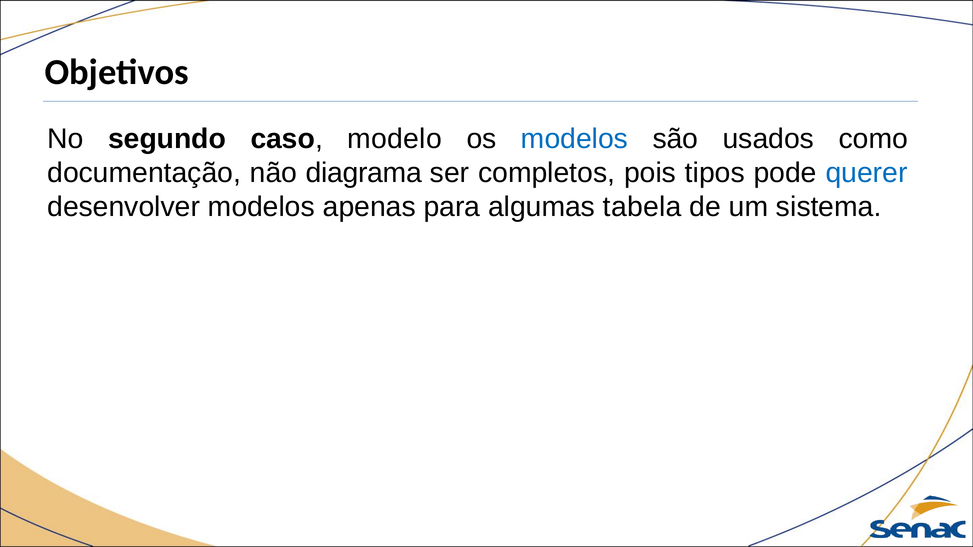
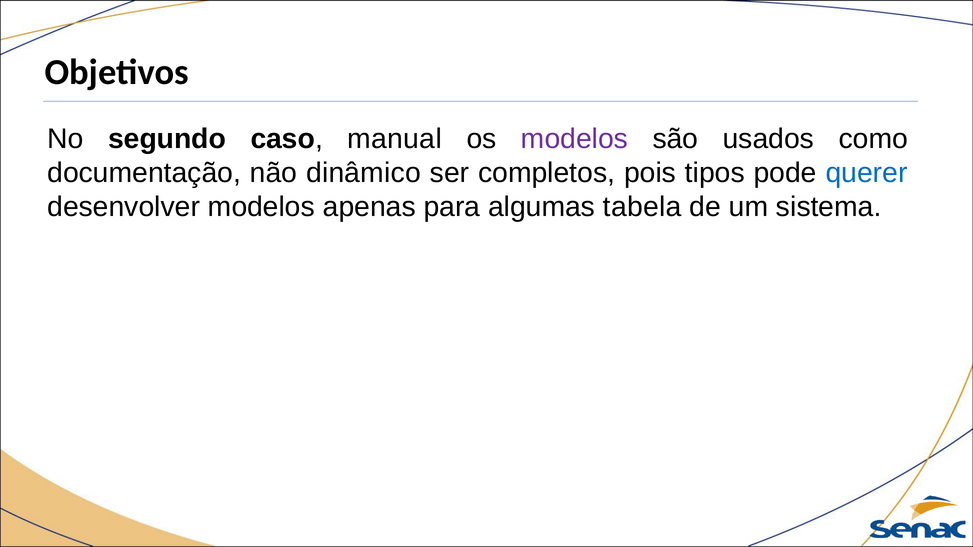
modelo: modelo -> manual (395, 139)
modelos colour: blue -> purple (575, 139)
diagrama: diagrama -> dinâmico (363, 173)
